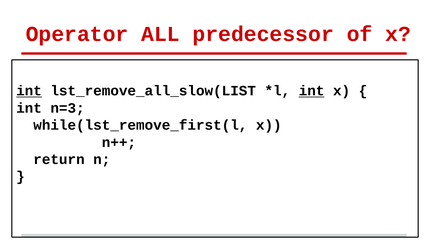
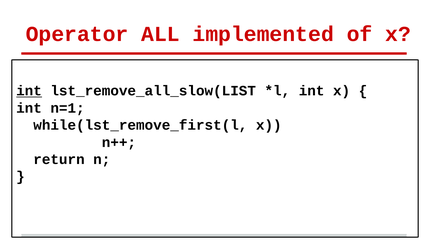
predecessor: predecessor -> implemented (263, 34)
int underline: present -> none (312, 91)
n=3: n=3 -> n=1 (68, 108)
